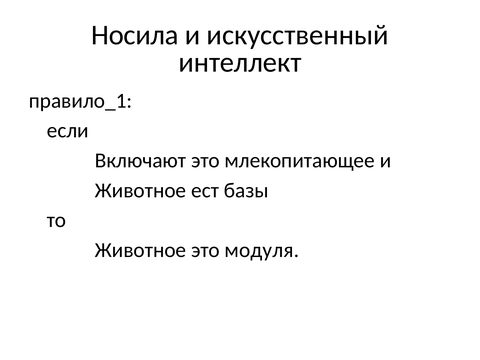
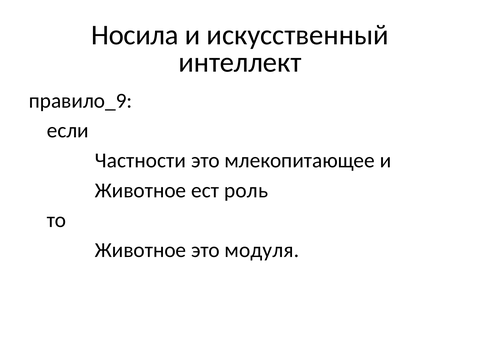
правило_1: правило_1 -> правило_9 (81, 101)
Включают: Включают -> Частности (140, 160)
базы: базы -> роль (246, 190)
